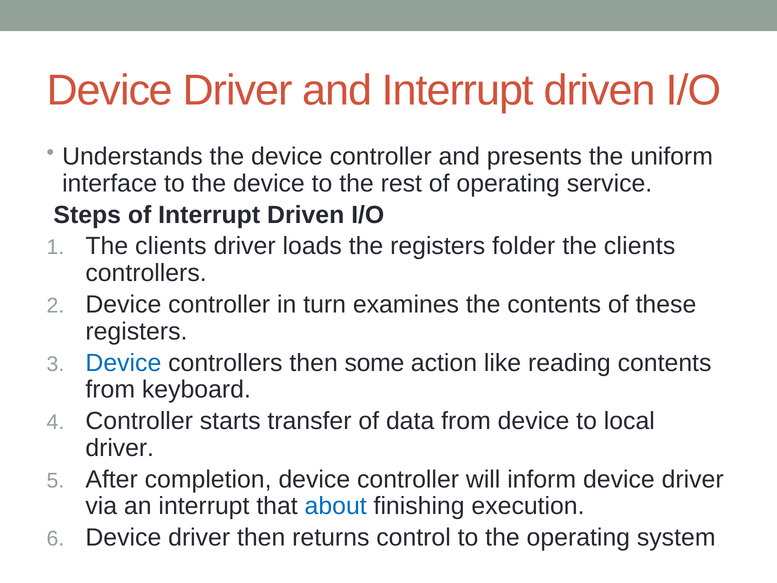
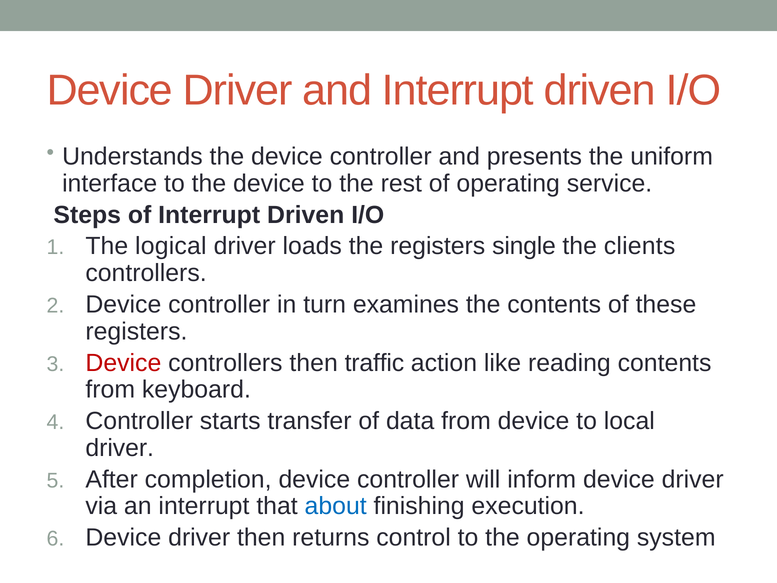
clients: clients -> logical (171, 246)
folder: folder -> single (524, 246)
Device colour: blue -> red (123, 363)
some: some -> traffic (374, 363)
